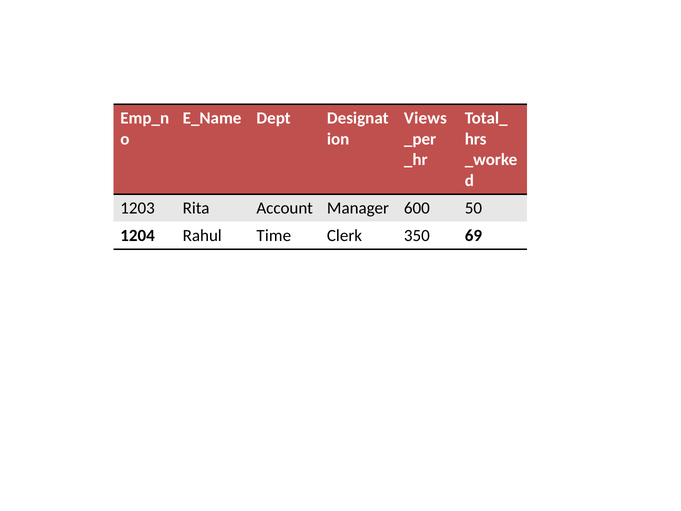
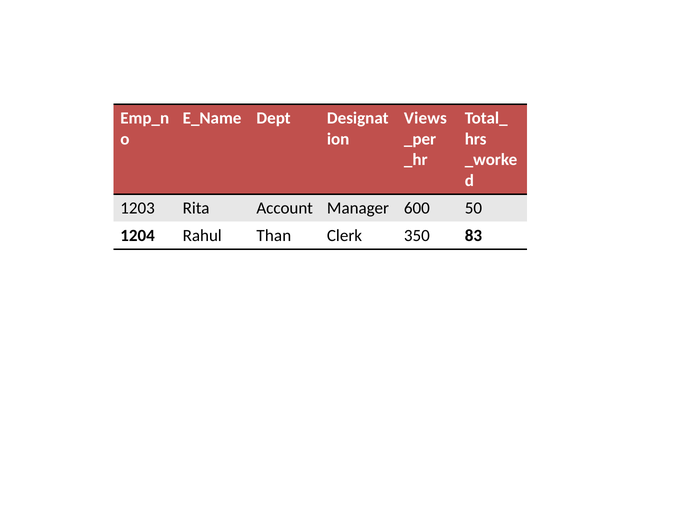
Time: Time -> Than (274, 236)
69: 69 -> 83 (473, 236)
